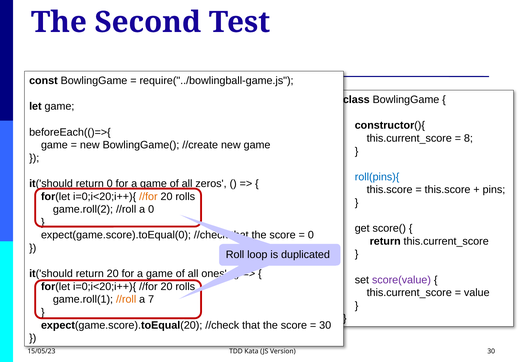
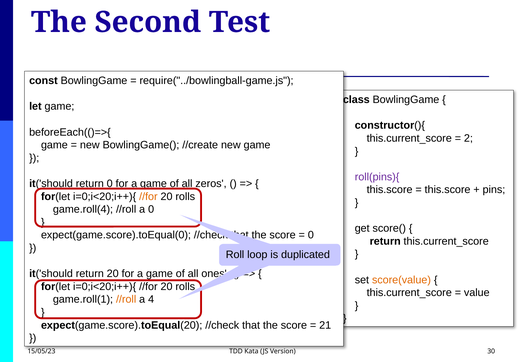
8: 8 -> 2 (468, 139)
roll(pins){ colour: blue -> purple (377, 177)
game.roll(2: game.roll(2 -> game.roll(4 (83, 210)
score(value colour: purple -> orange (401, 280)
7: 7 -> 4 (151, 300)
30: 30 -> 21 (325, 326)
